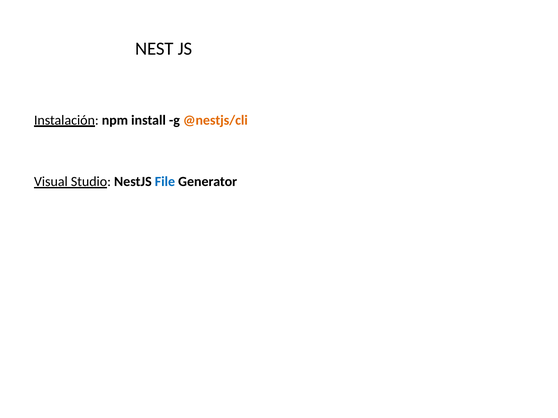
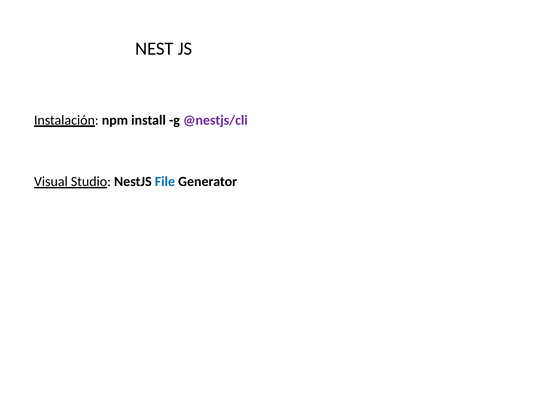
@nestjs/cli colour: orange -> purple (215, 120)
